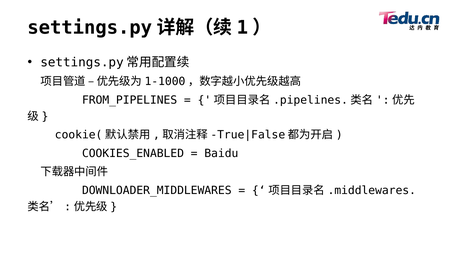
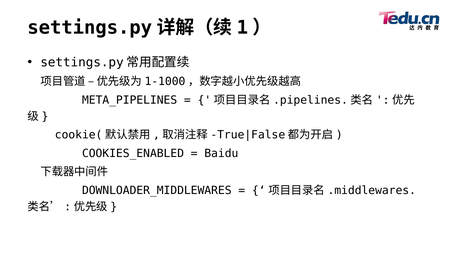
FROM_PIPELINES: FROM_PIPELINES -> META_PIPELINES (130, 100)
